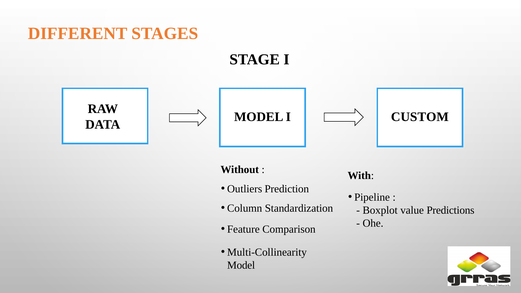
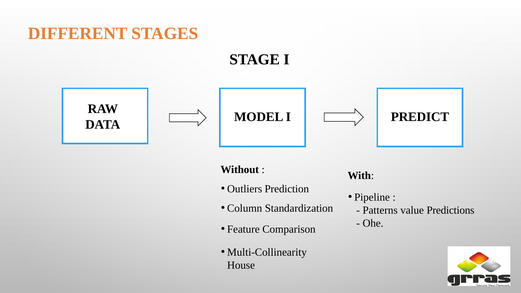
CUSTOM: CUSTOM -> PREDICT (420, 117)
Boxplot: Boxplot -> Patterns (380, 210)
Model: Model -> House (241, 265)
